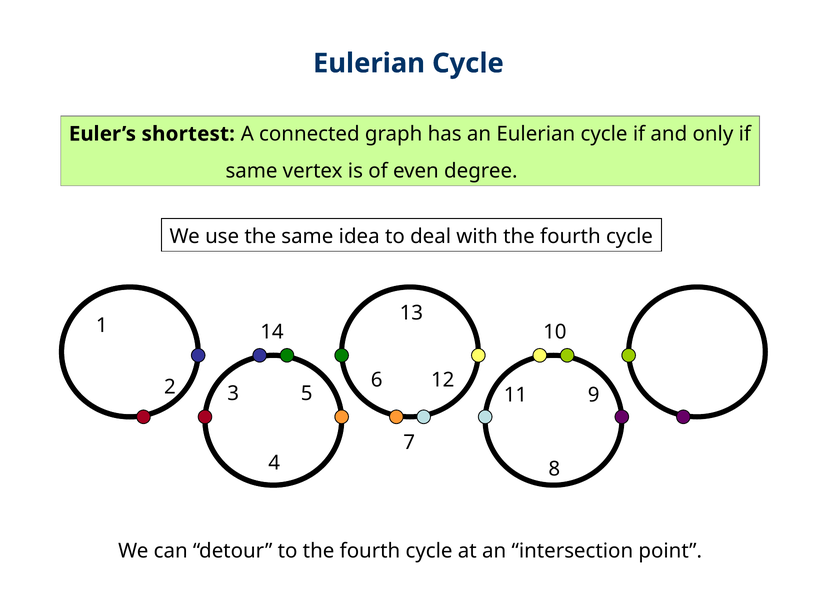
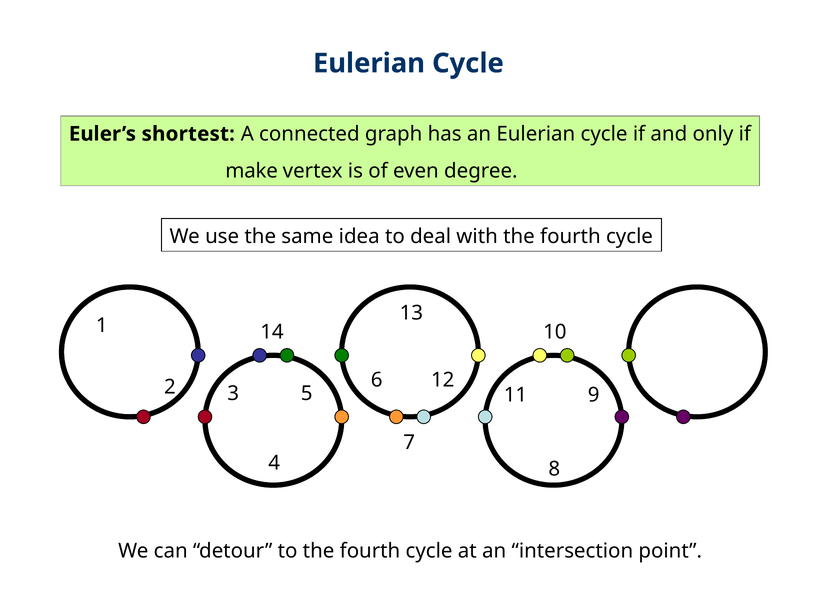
same: same -> make (252, 171)
